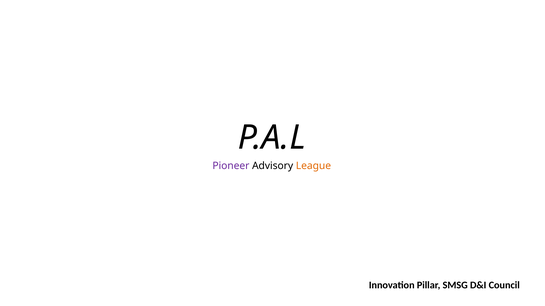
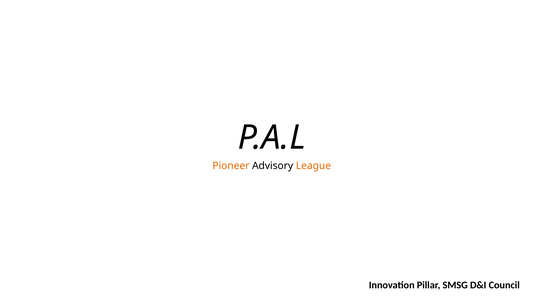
Pioneer colour: purple -> orange (231, 166)
